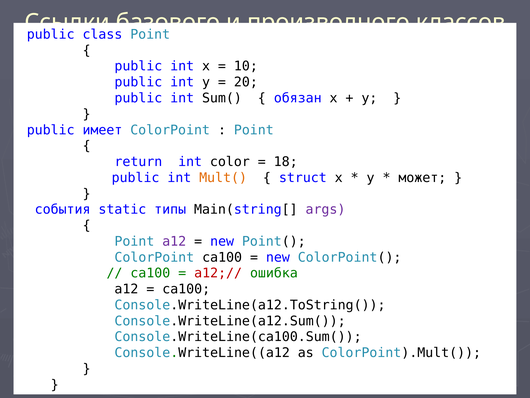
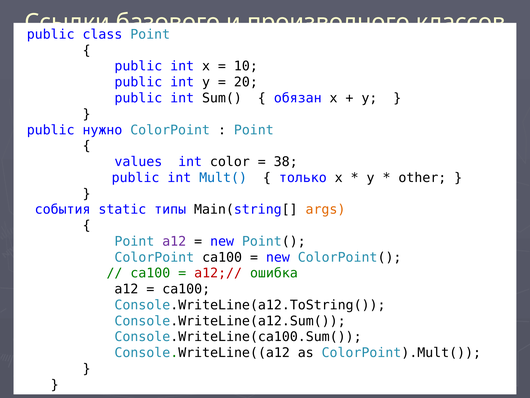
имеет: имеет -> нужно (102, 130)
return: return -> values (138, 162)
18: 18 -> 38 (286, 162)
Mult( colour: orange -> blue (223, 177)
struct: struct -> только (303, 177)
может: может -> other (422, 177)
args colour: purple -> orange (325, 209)
